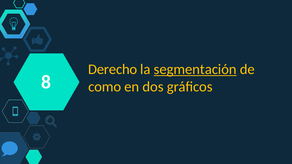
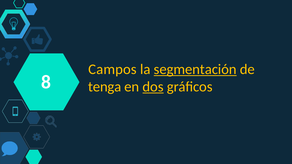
Derecho: Derecho -> Campos (112, 69)
como: como -> tenga (105, 87)
dos underline: none -> present (153, 87)
